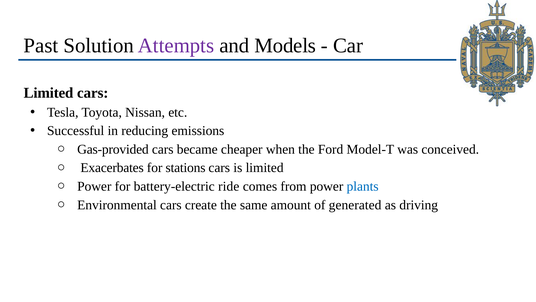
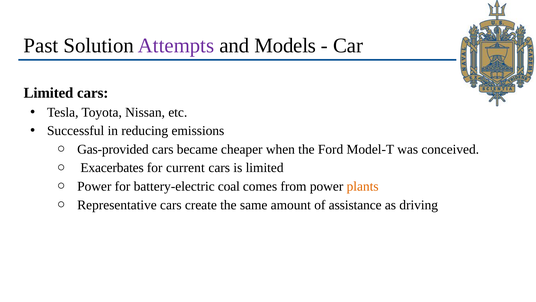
stations: stations -> current (185, 168)
ride: ride -> coal (229, 186)
plants colour: blue -> orange (363, 186)
Environmental: Environmental -> Representative (117, 205)
generated: generated -> assistance (355, 205)
